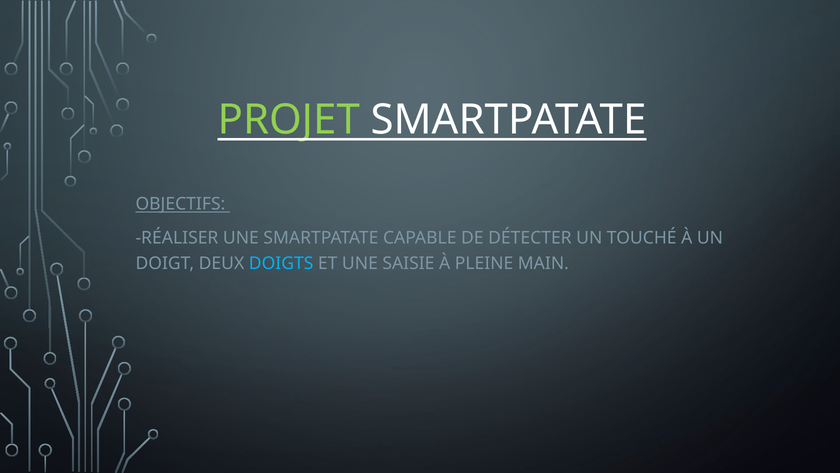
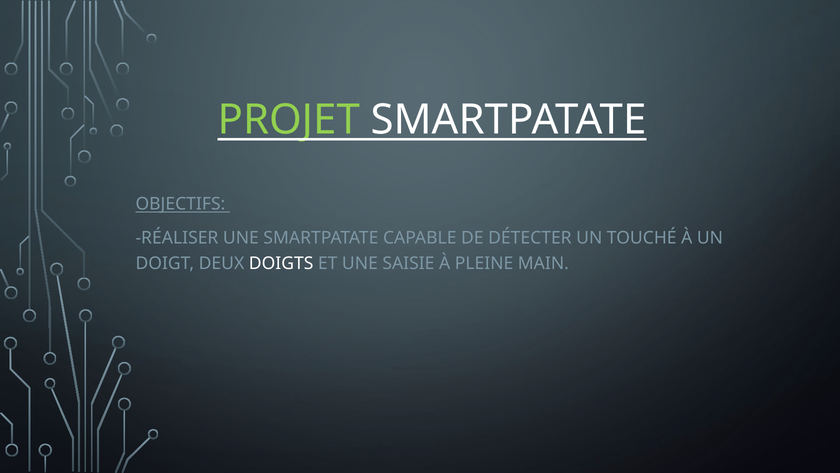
DOIGTS colour: light blue -> white (281, 263)
